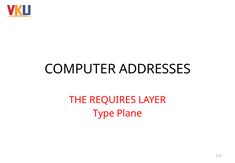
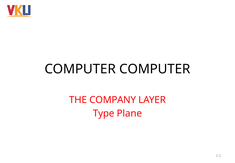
COMPUTER ADDRESSES: ADDRESSES -> COMPUTER (155, 69)
REQUIRES: REQUIRES -> COMPANY (113, 100)
